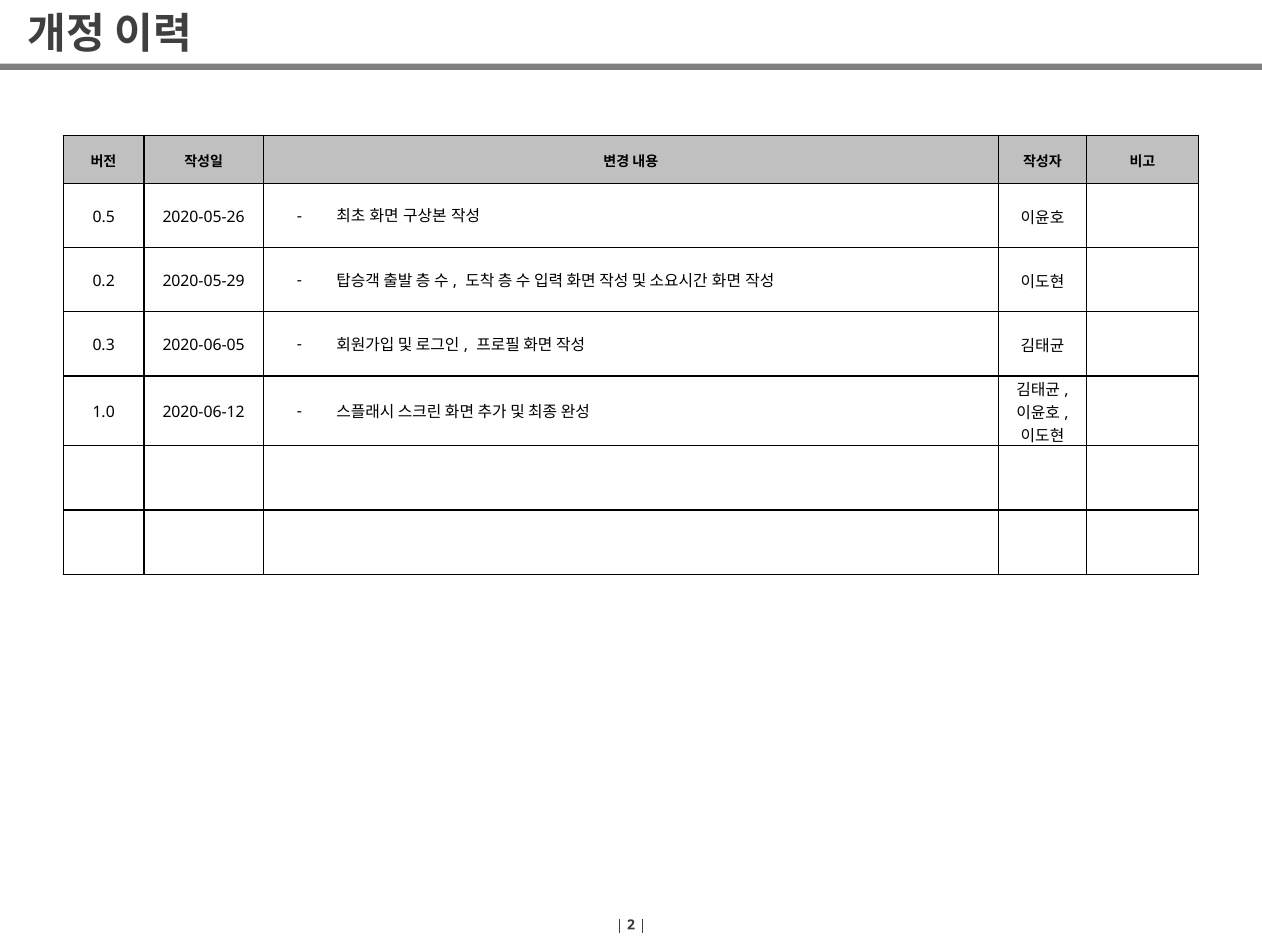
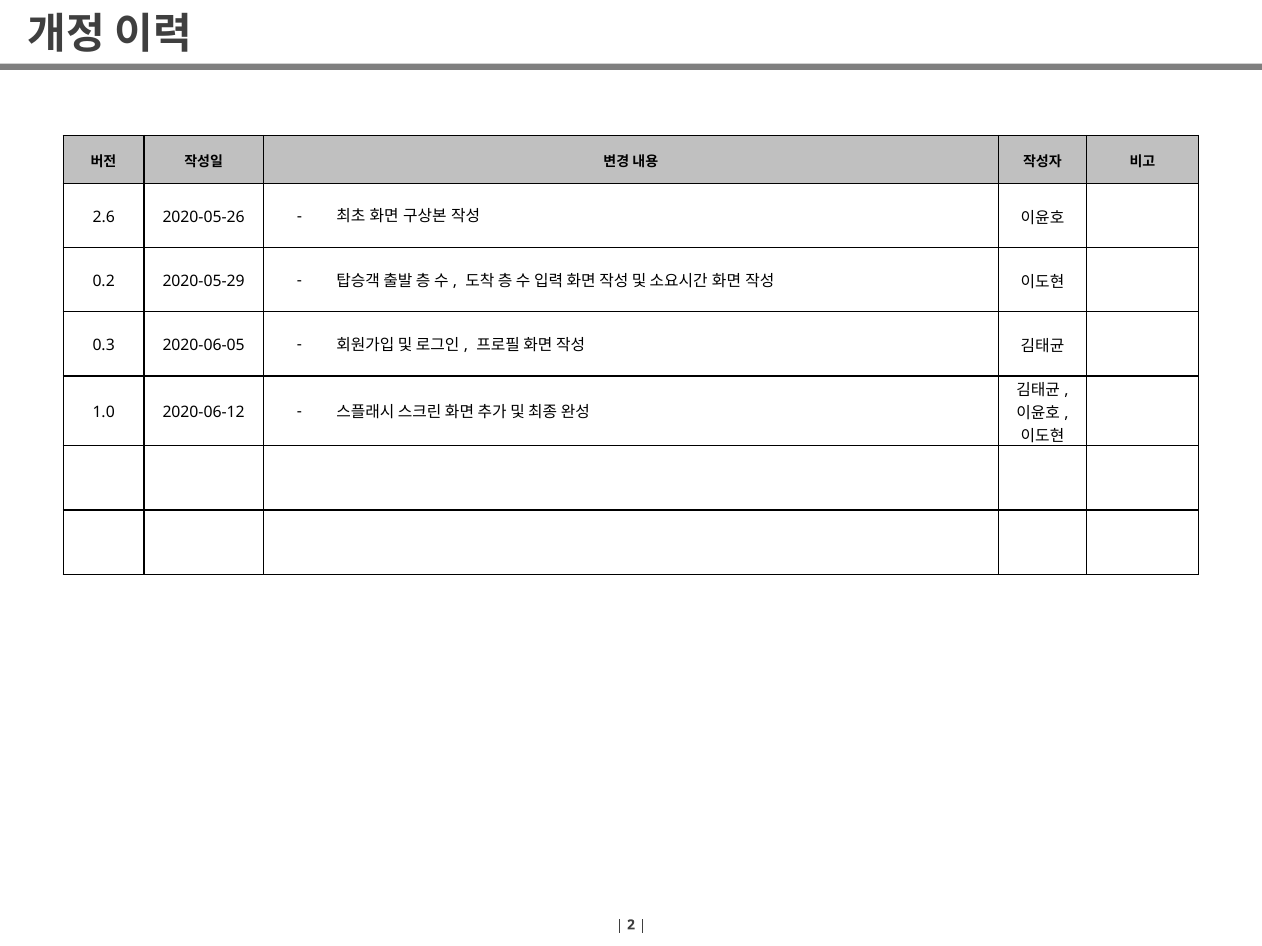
0.5: 0.5 -> 2.6 (104, 217)
